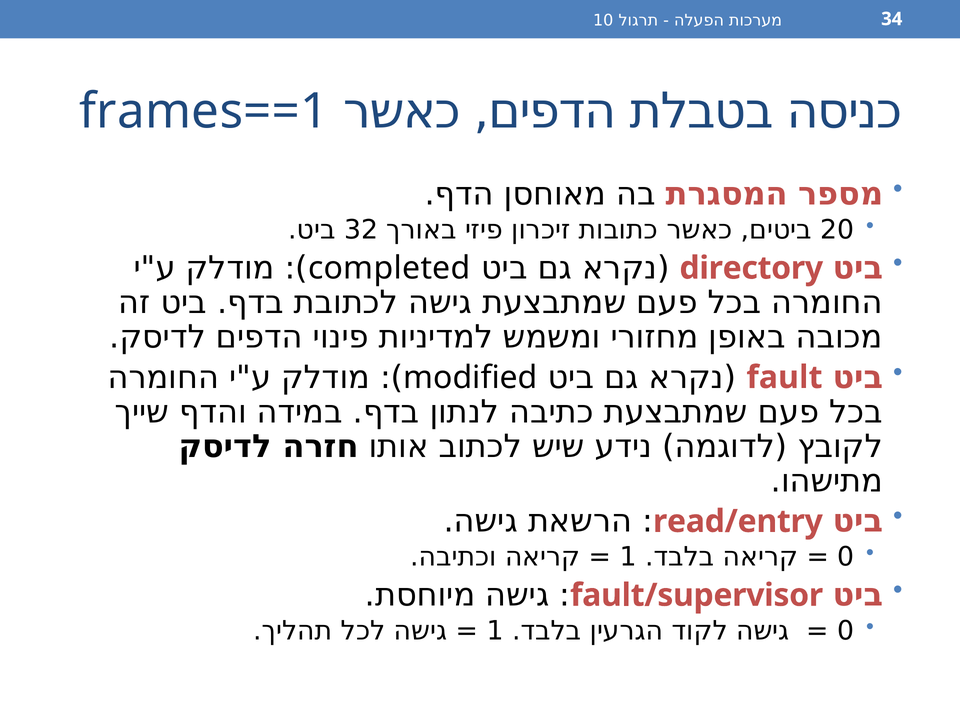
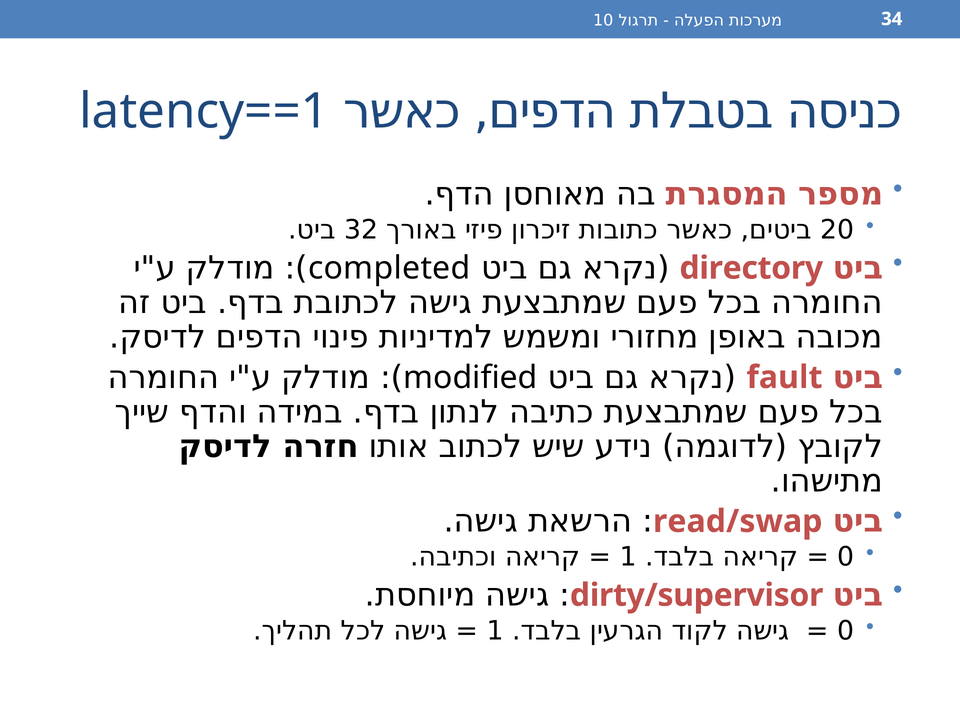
frames==1: frames==1 -> latency==1 (204, 111)
read/entry: read/entry -> read/swap (738, 521)
fault/supervisor: fault/supervisor -> dirty/supervisor (697, 595)
